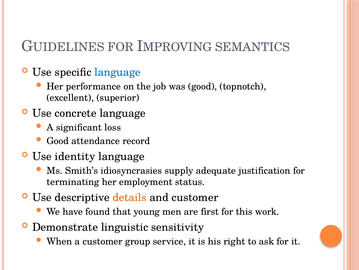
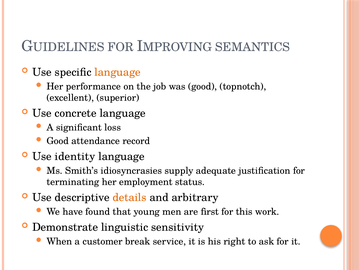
language colour: blue -> orange (118, 72)
and customer: customer -> arbitrary (195, 197)
group: group -> break (138, 241)
